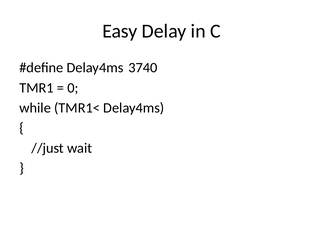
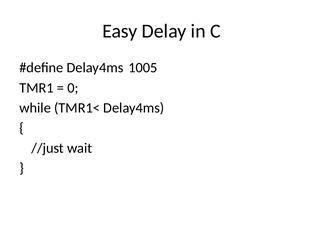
3740: 3740 -> 1005 (143, 68)
